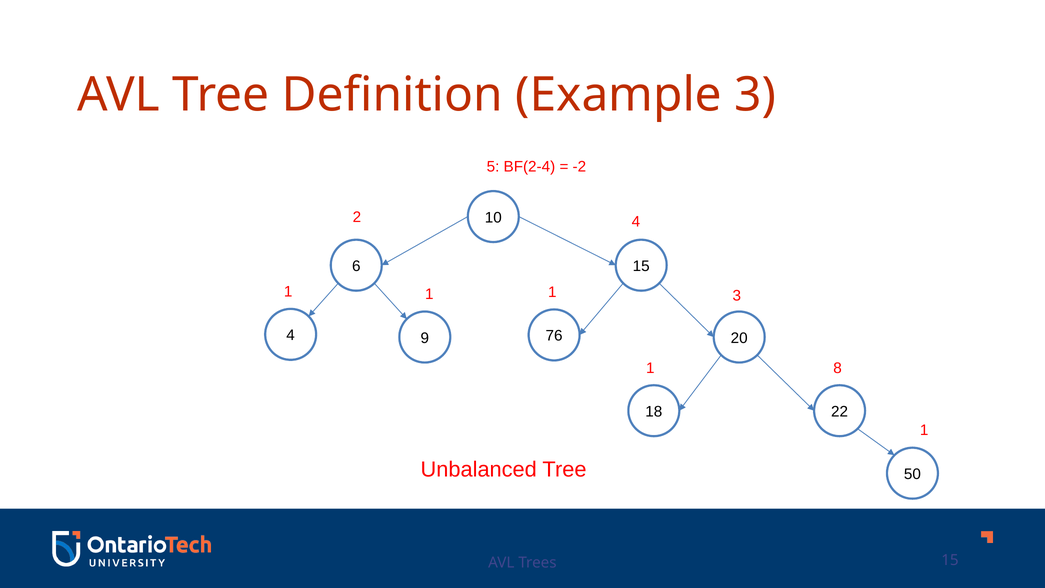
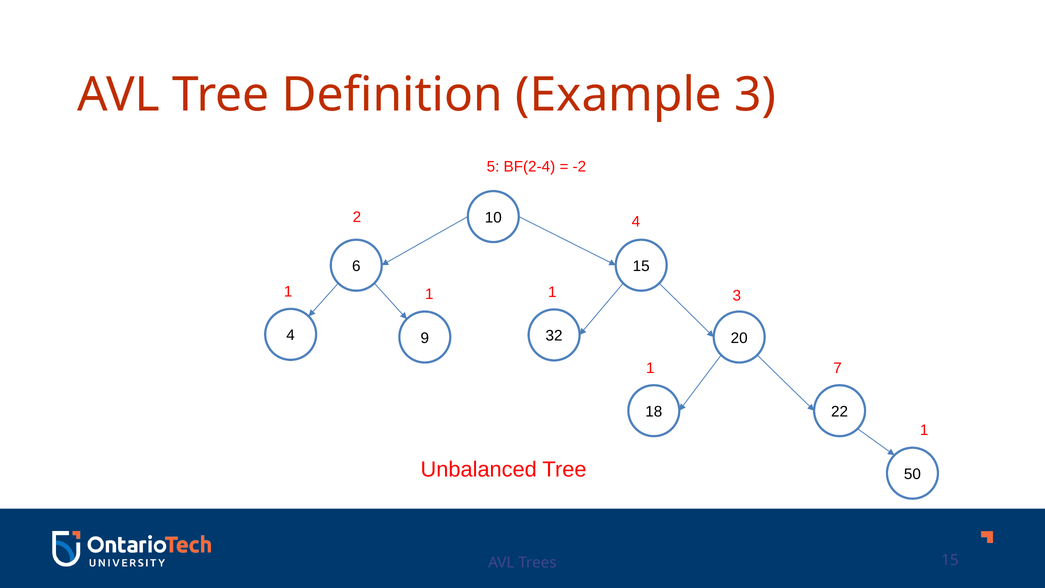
76: 76 -> 32 (554, 336)
8: 8 -> 7 (838, 368)
